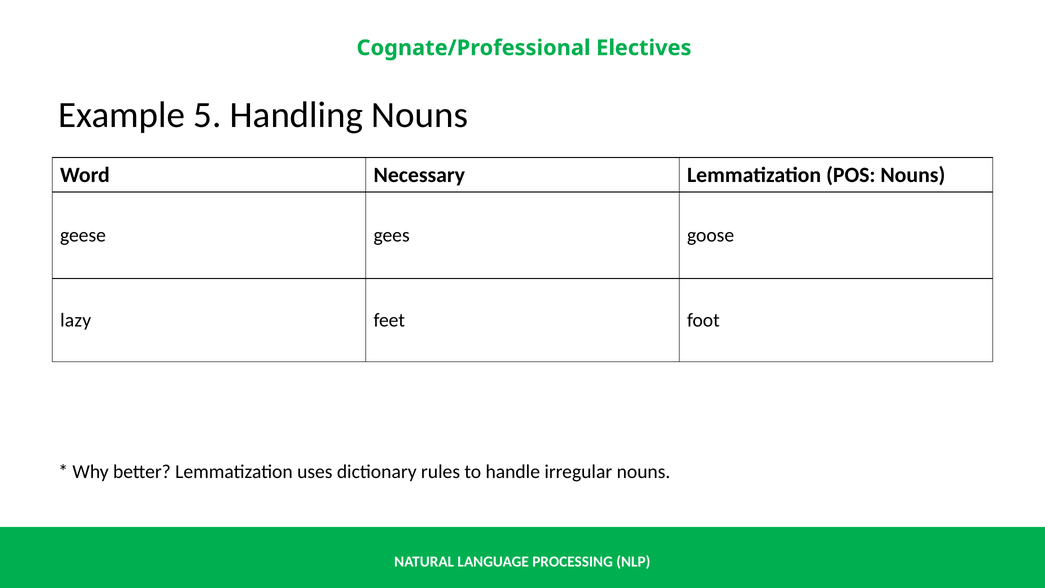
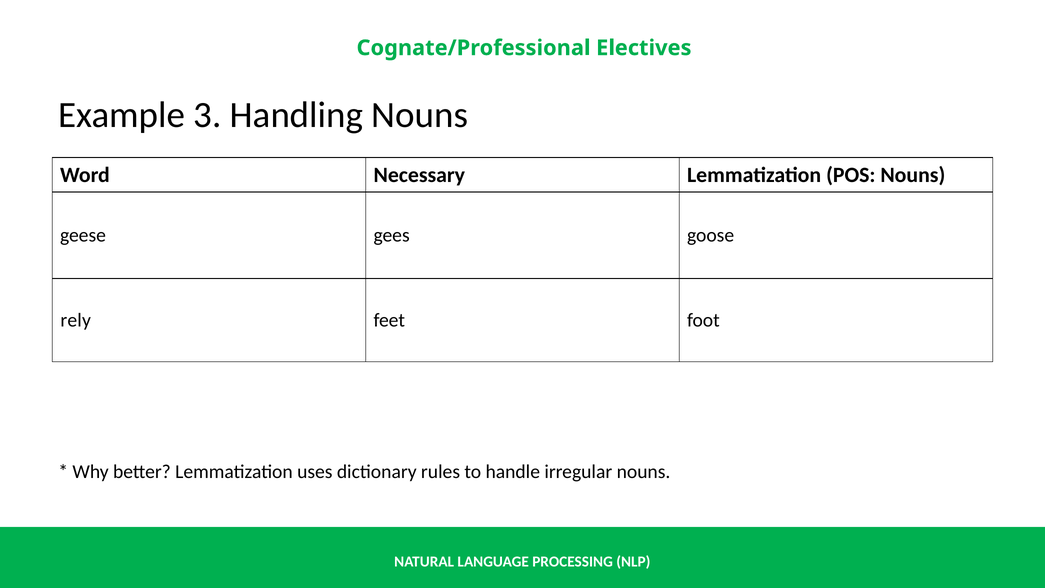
5: 5 -> 3 (207, 115)
lazy: lazy -> rely (76, 320)
